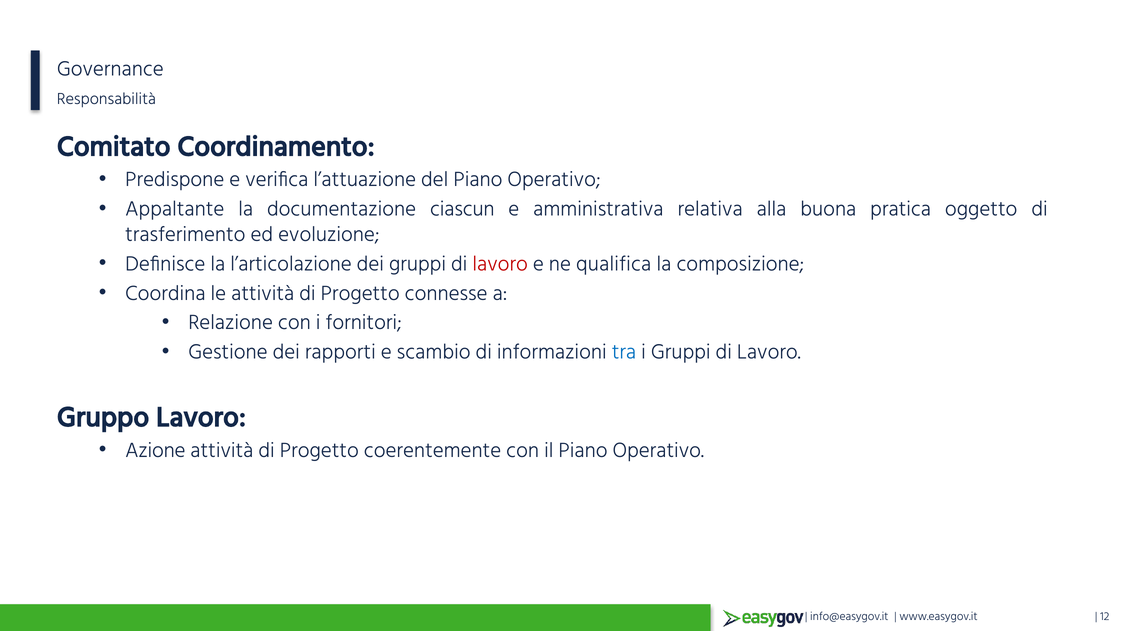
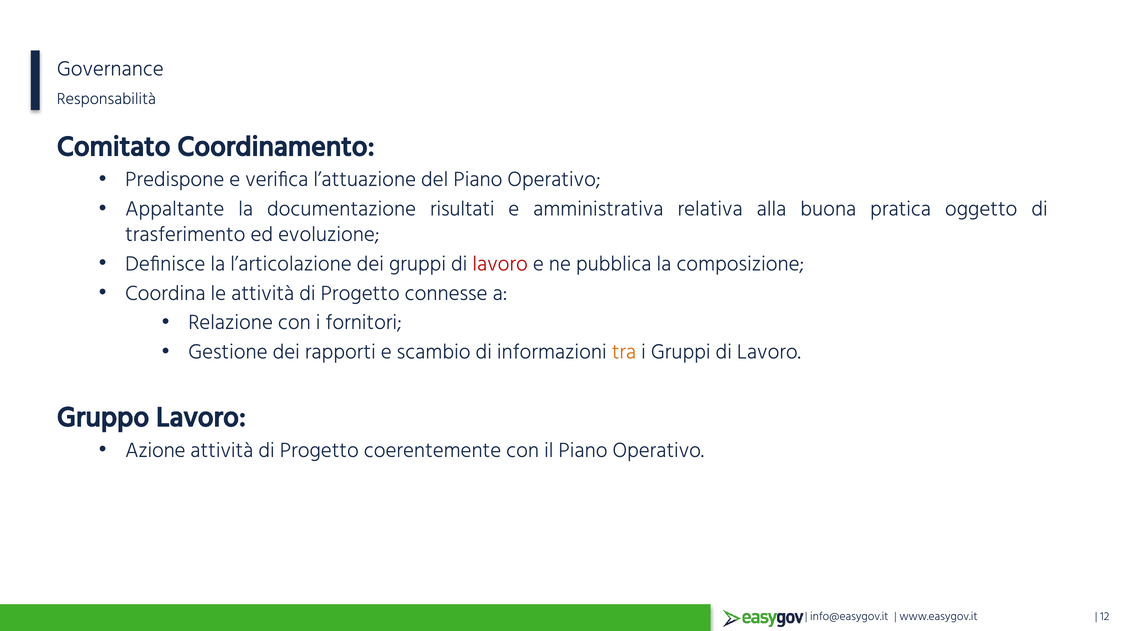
ciascun: ciascun -> risultati (462, 209)
qualifica: qualifica -> pubblica (614, 263)
tra colour: blue -> orange (624, 352)
